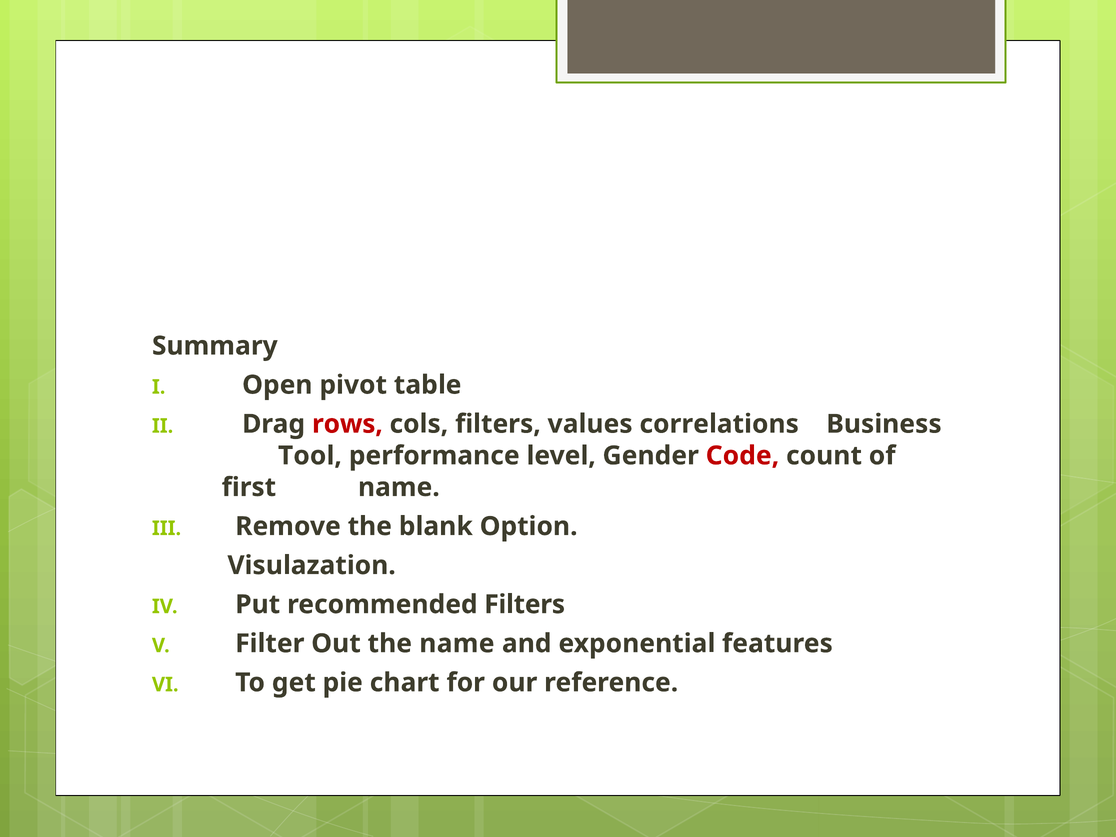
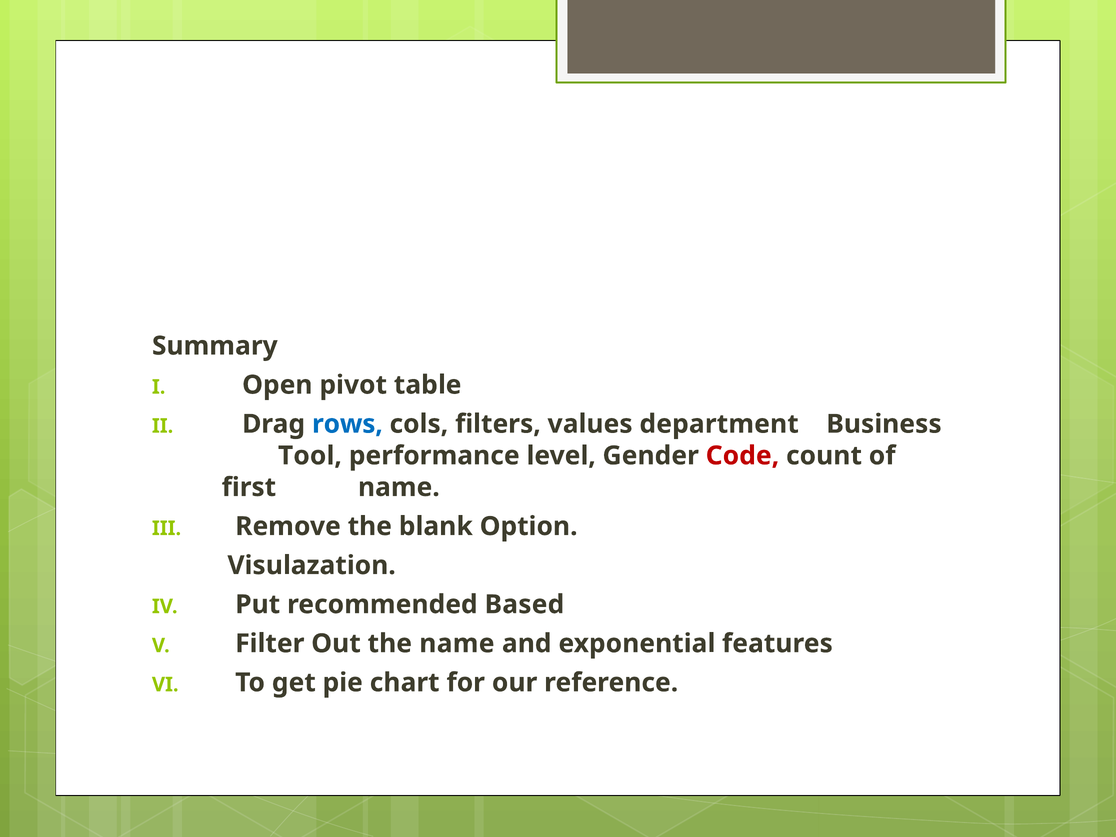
rows colour: red -> blue (347, 424)
correlations: correlations -> department (719, 424)
recommended Filters: Filters -> Based (524, 604)
